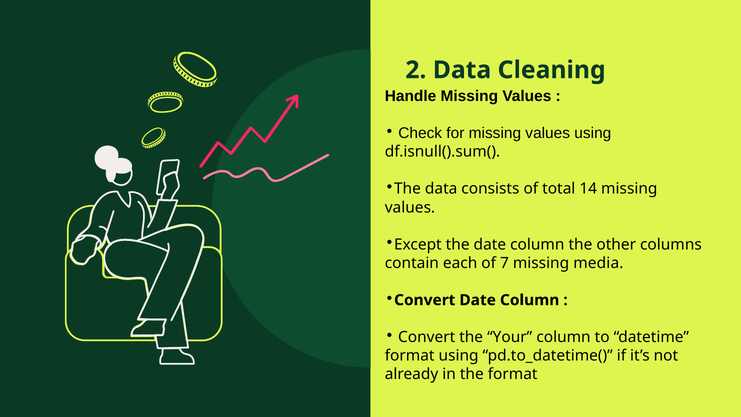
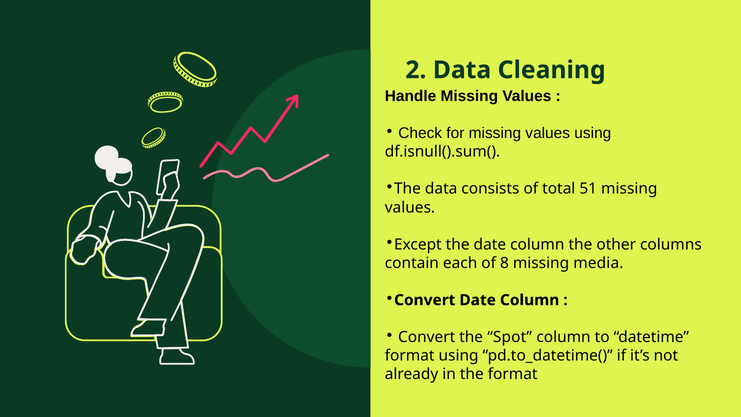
14: 14 -> 51 (588, 189)
7: 7 -> 8 (504, 263)
Your: Your -> Spot (510, 337)
